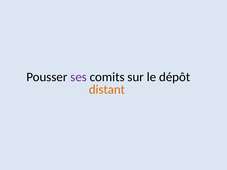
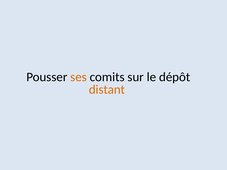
ses colour: purple -> orange (79, 77)
